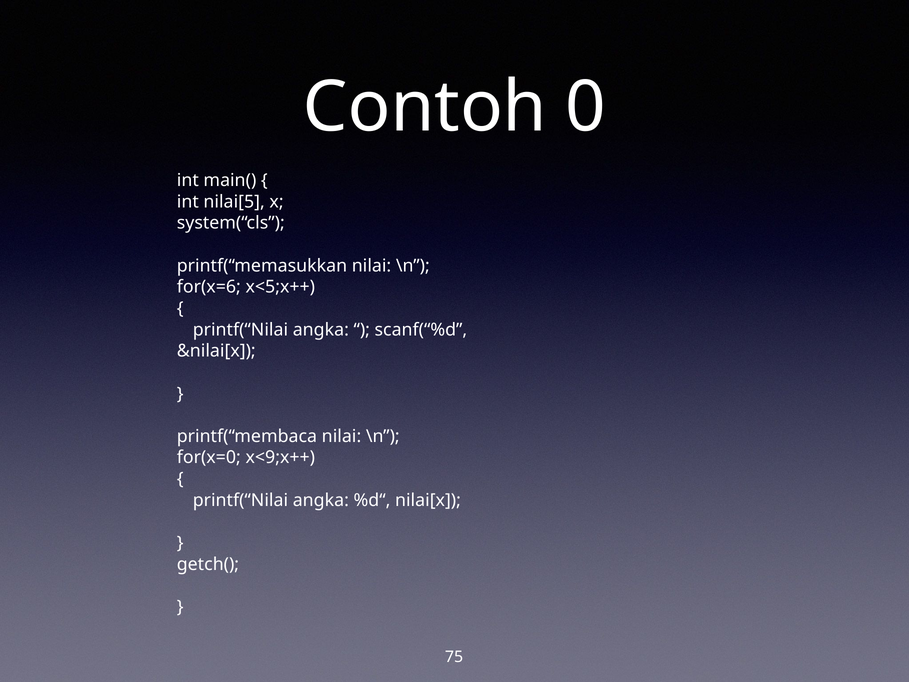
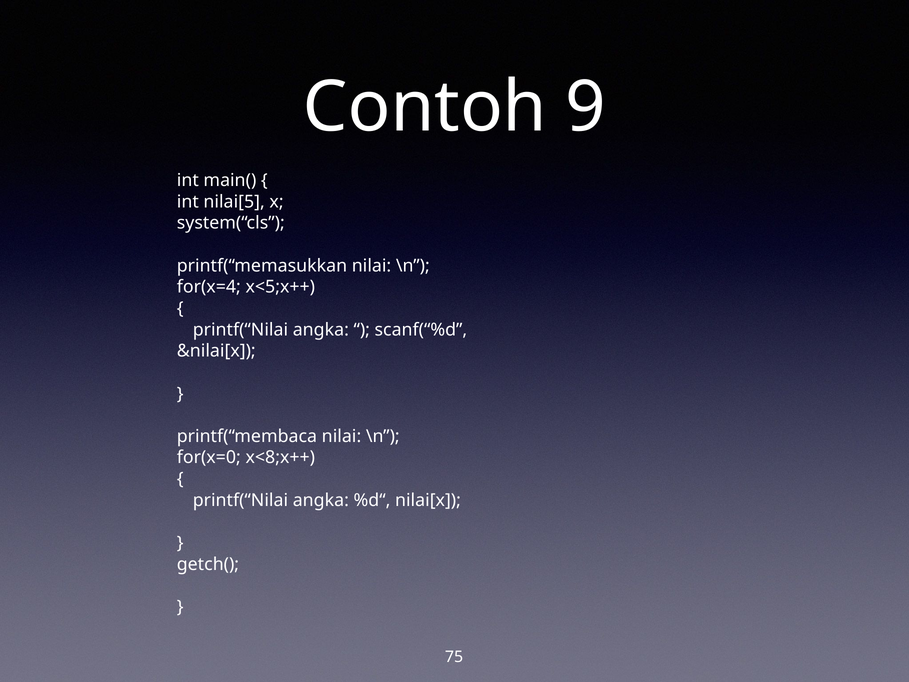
0: 0 -> 9 (586, 107)
for(x=6: for(x=6 -> for(x=4 (209, 287)
x<9;x++: x<9;x++ -> x<8;x++ (280, 457)
